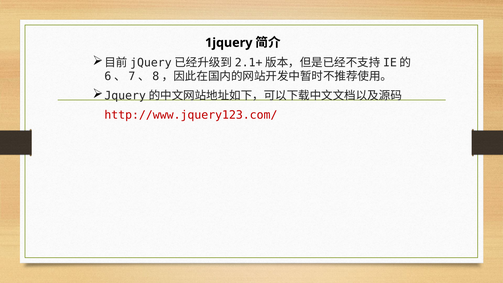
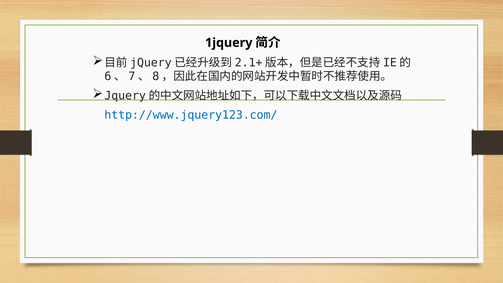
http://www.jquery123.com/ colour: red -> blue (191, 115)
